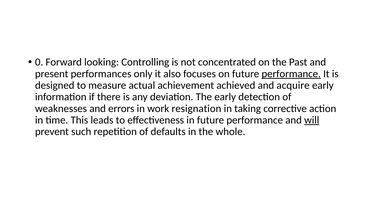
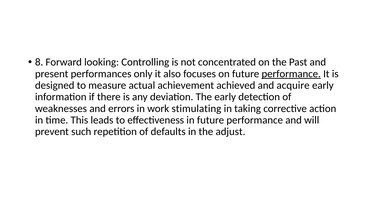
0: 0 -> 8 (39, 62)
resignation: resignation -> stimulating (196, 109)
will underline: present -> none (312, 120)
whole: whole -> adjust (230, 132)
